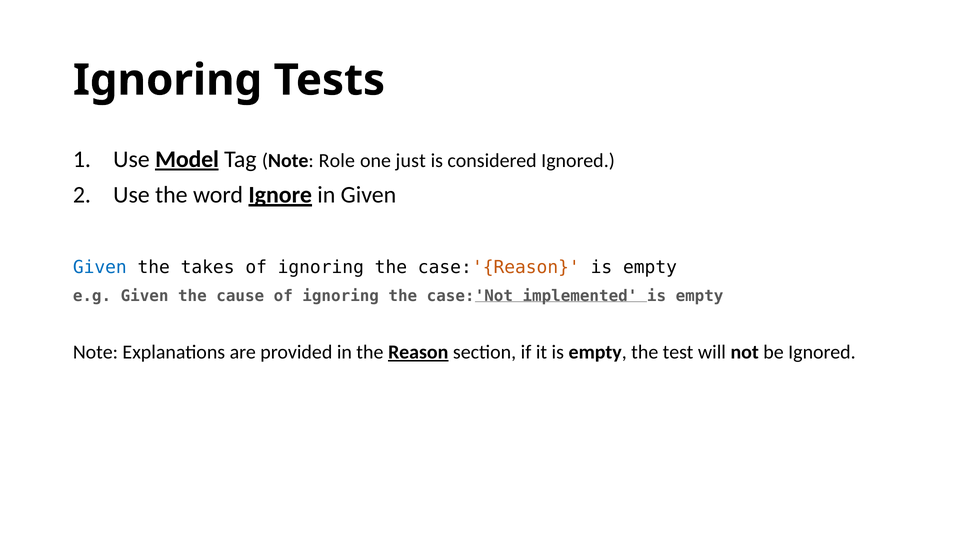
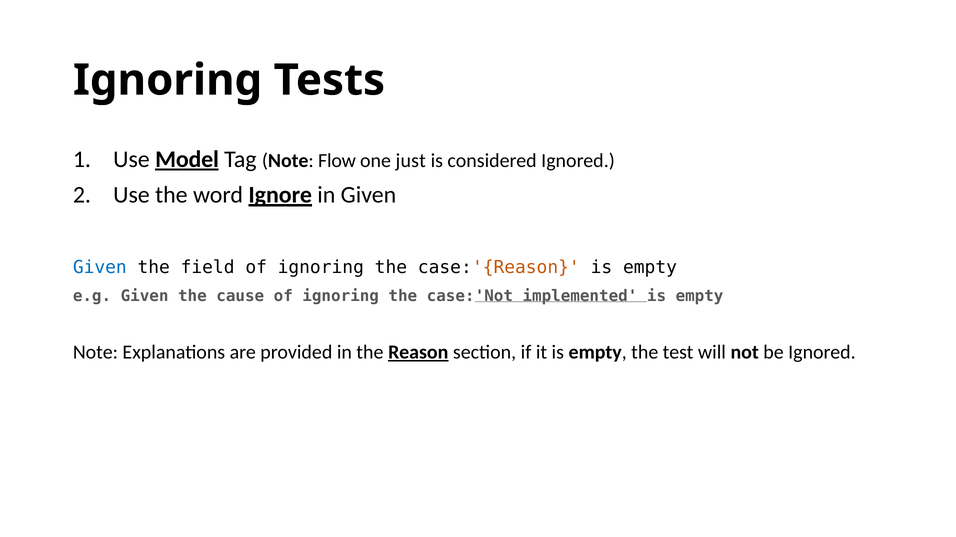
Role: Role -> Flow (337, 161)
takes: takes -> field (208, 268)
